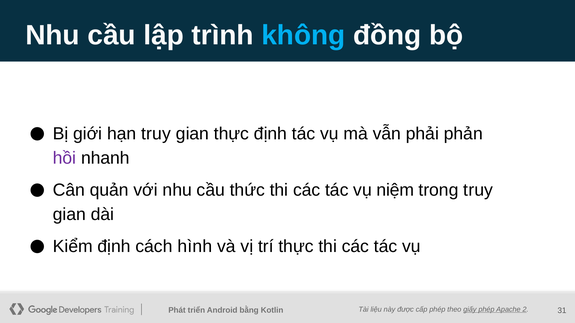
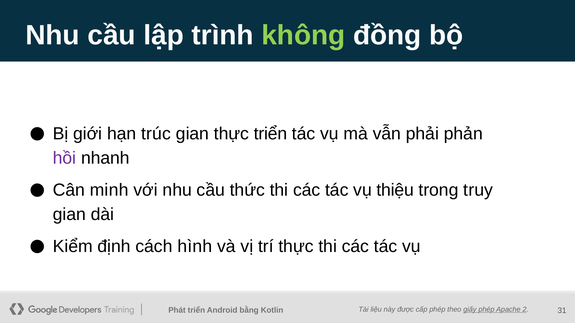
không colour: light blue -> light green (303, 35)
hạn truy: truy -> trúc (156, 134)
thực định: định -> triển (271, 134)
quản: quản -> minh (109, 190)
niệm: niệm -> thiệu (395, 190)
